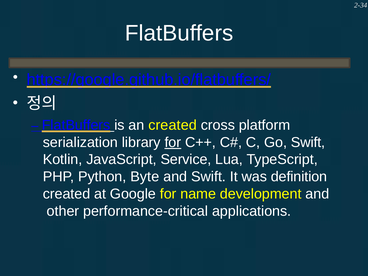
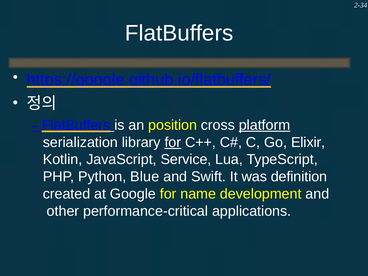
an created: created -> position (173, 125)
platform underline: none -> present (265, 125)
Go Swift: Swift -> Elixir (308, 142)
Byte: Byte -> Blue (145, 177)
